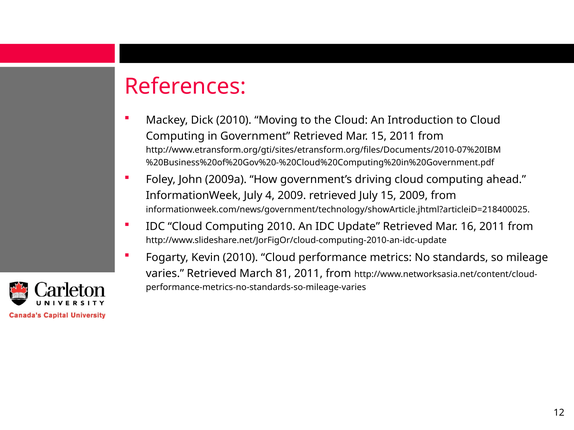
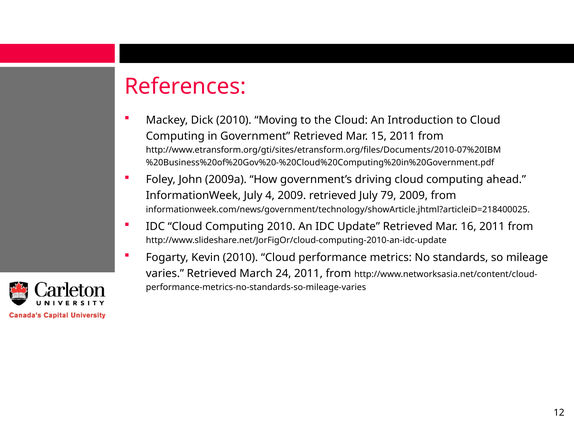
July 15: 15 -> 79 (388, 196)
81: 81 -> 24 (283, 274)
